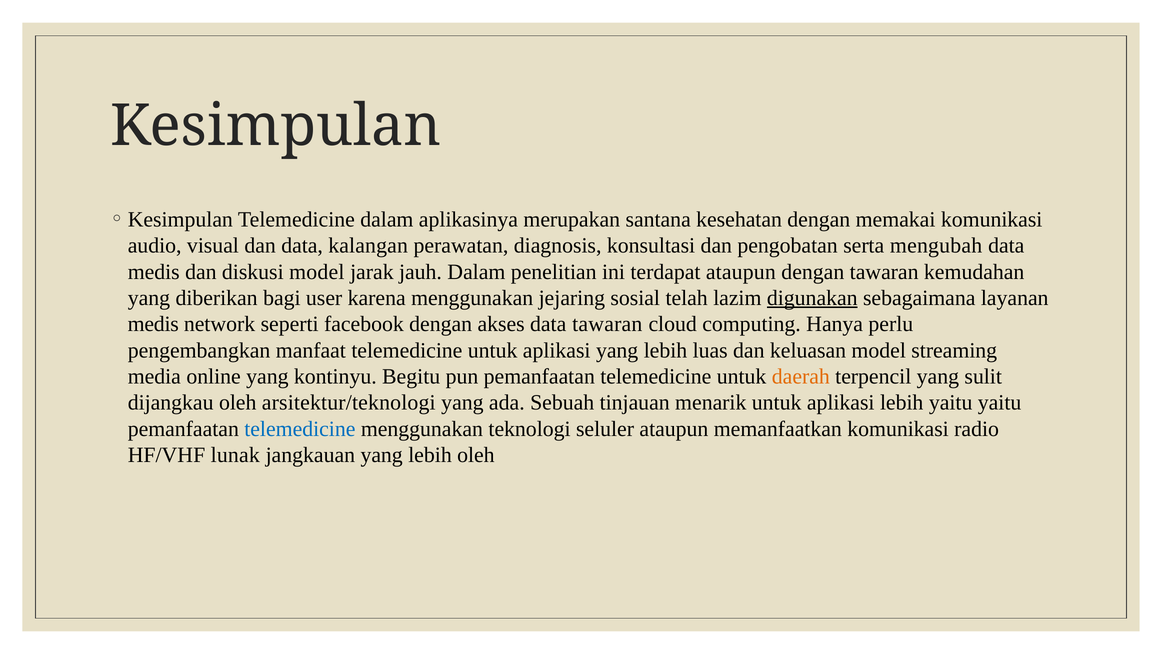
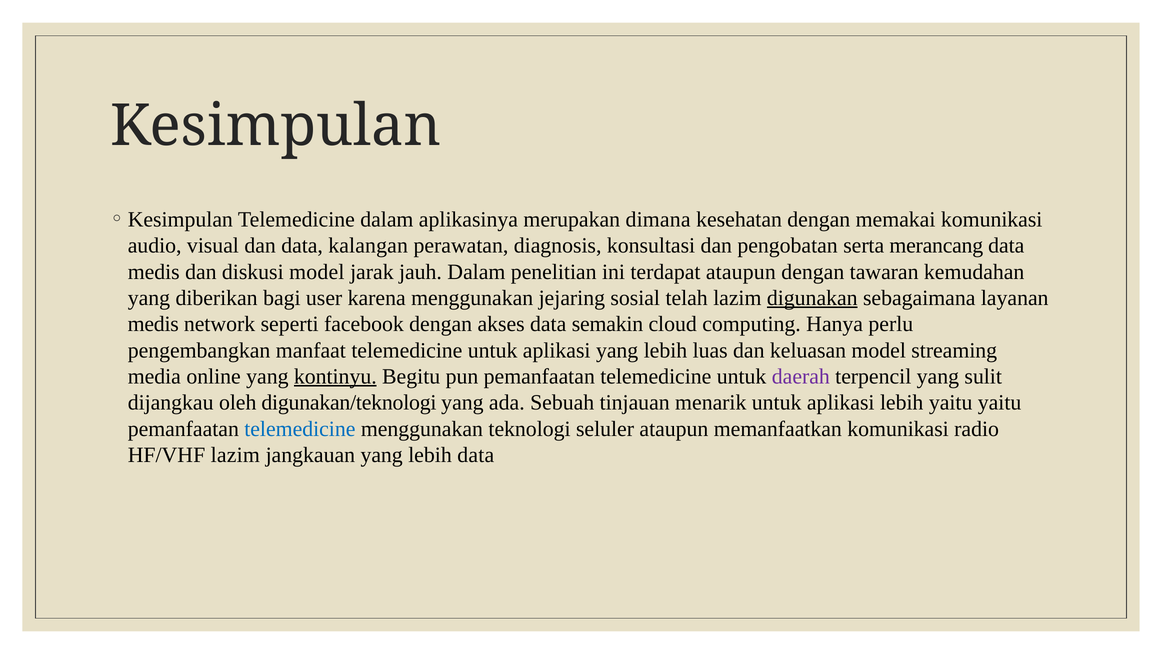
santana: santana -> dimana (658, 219)
mengubah: mengubah -> merancang (936, 246)
data tawaran: tawaran -> semakin (607, 324)
kontinyu underline: none -> present (335, 376)
daerah colour: orange -> purple (801, 376)
arsitektur/teknologi: arsitektur/teknologi -> digunakan/teknologi (349, 402)
HF/VHF lunak: lunak -> lazim (235, 455)
lebih oleh: oleh -> data (476, 455)
